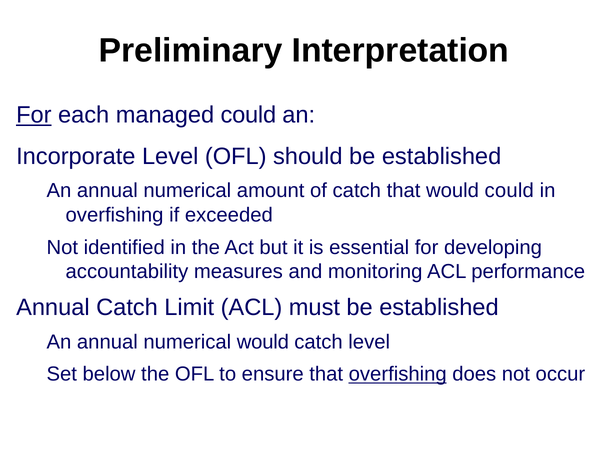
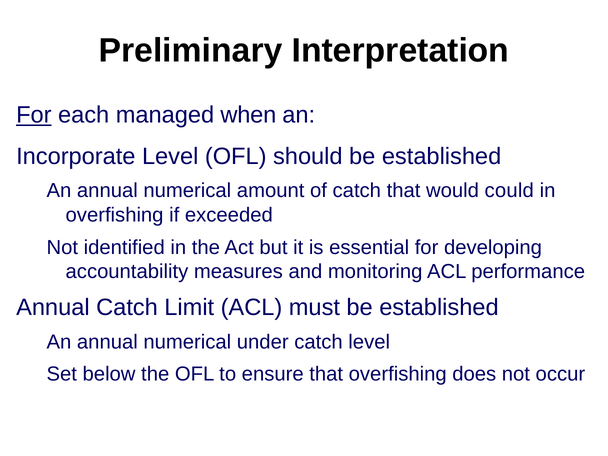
managed could: could -> when (248, 115)
numerical would: would -> under (263, 342)
overfishing underline: present -> none (398, 374)
